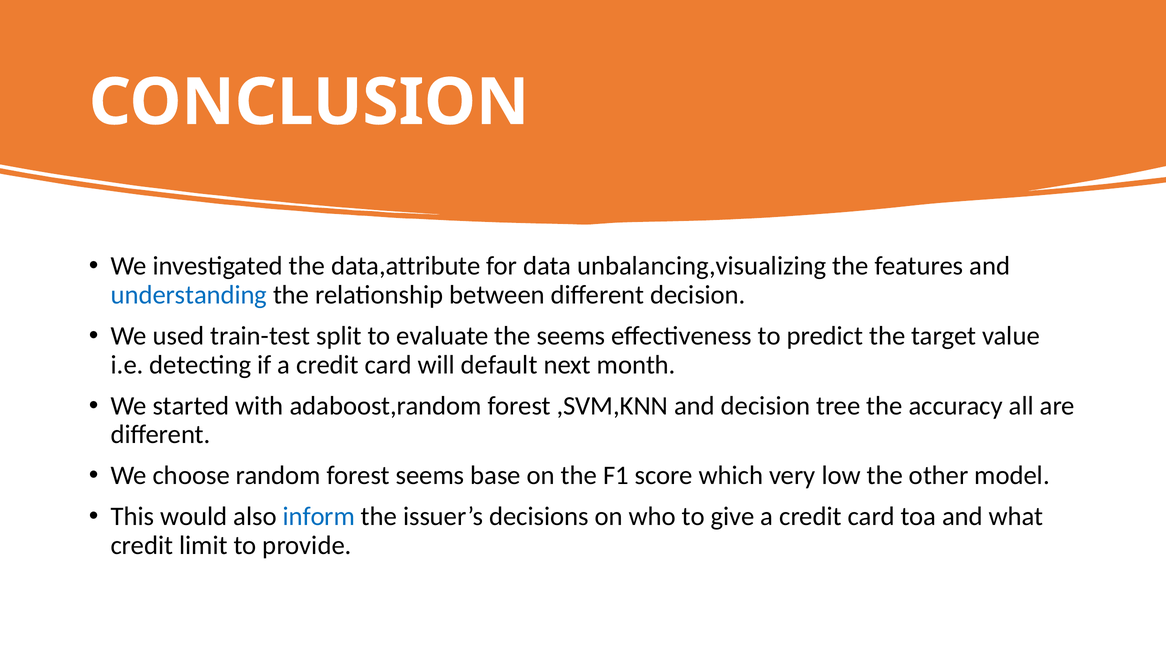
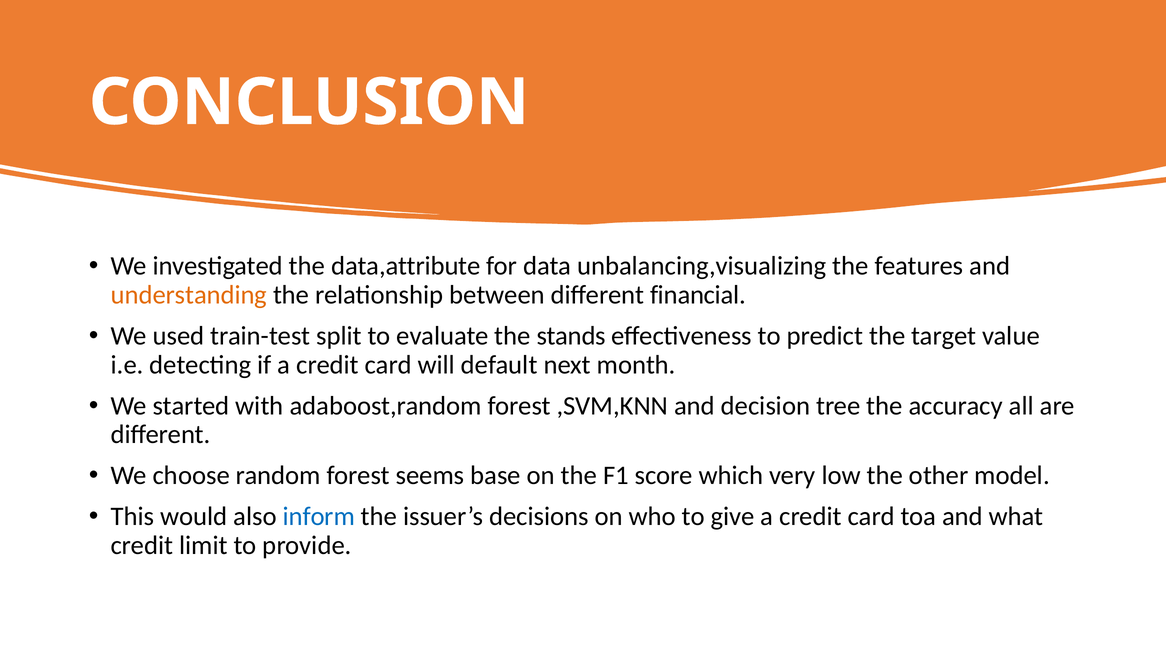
understanding colour: blue -> orange (189, 295)
different decision: decision -> financial (698, 295)
the seems: seems -> stands (571, 336)
